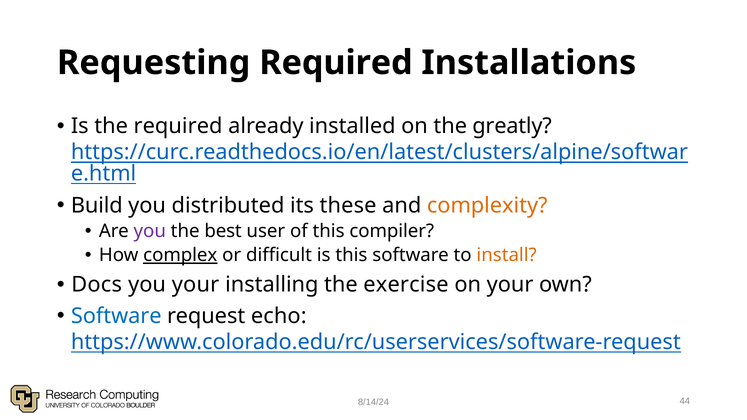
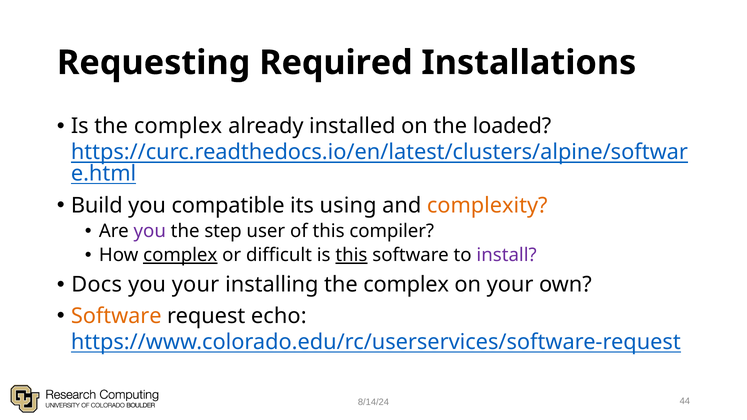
Is the required: required -> complex (178, 126)
greatly: greatly -> loaded (512, 126)
distributed: distributed -> compatible (228, 205)
these: these -> using (348, 205)
best: best -> step (223, 231)
this underline: none -> present (351, 255)
install colour: orange -> purple (507, 255)
installing the exercise: exercise -> complex (406, 285)
Software colour: blue -> orange (116, 316)
